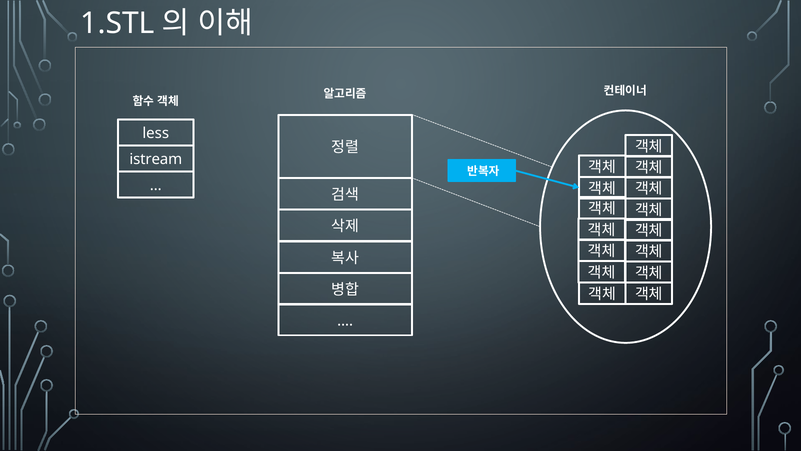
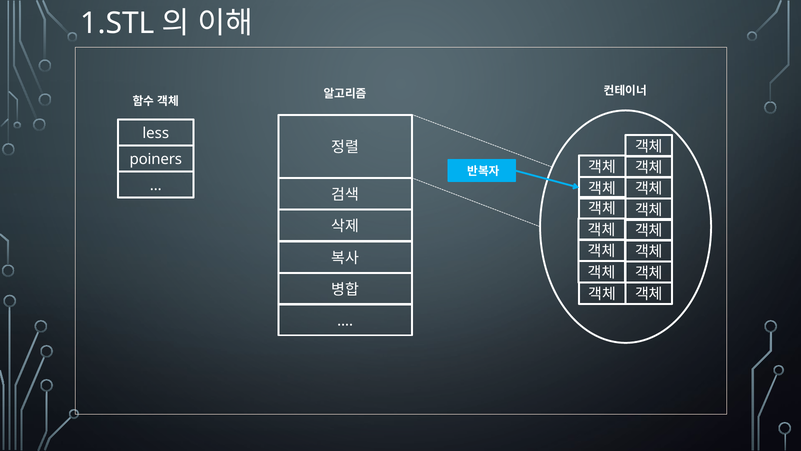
istream: istream -> poiners (156, 159)
